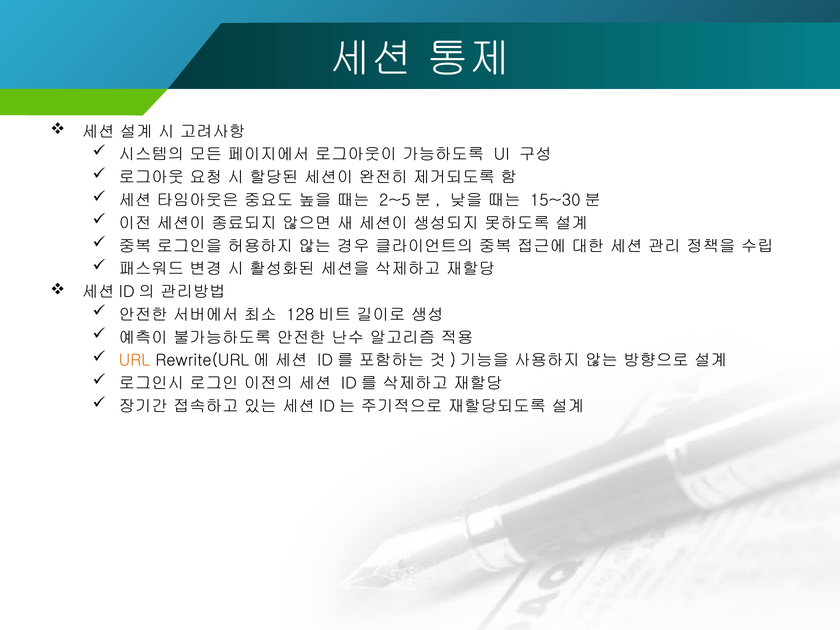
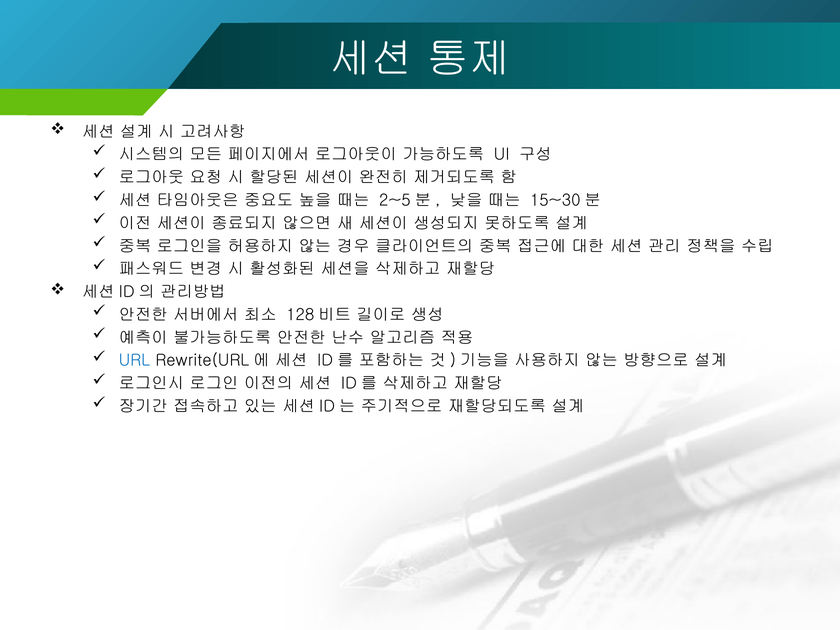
URL colour: orange -> blue (134, 361)
